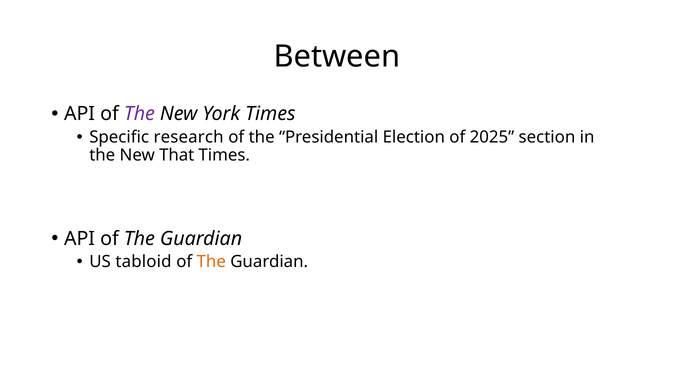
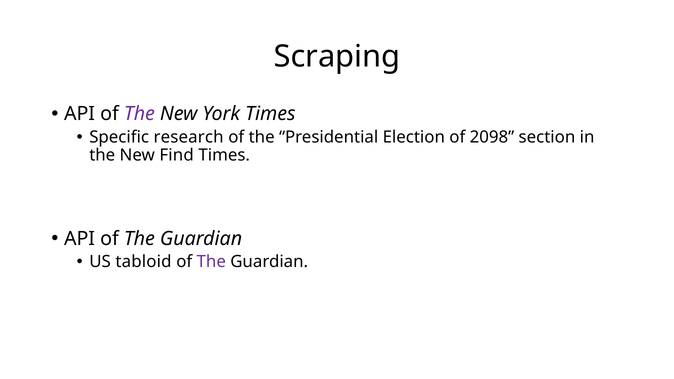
Between: Between -> Scraping (337, 57)
2025: 2025 -> 2098 (492, 137)
That: That -> Find (177, 155)
The colour: orange -> purple (211, 262)
